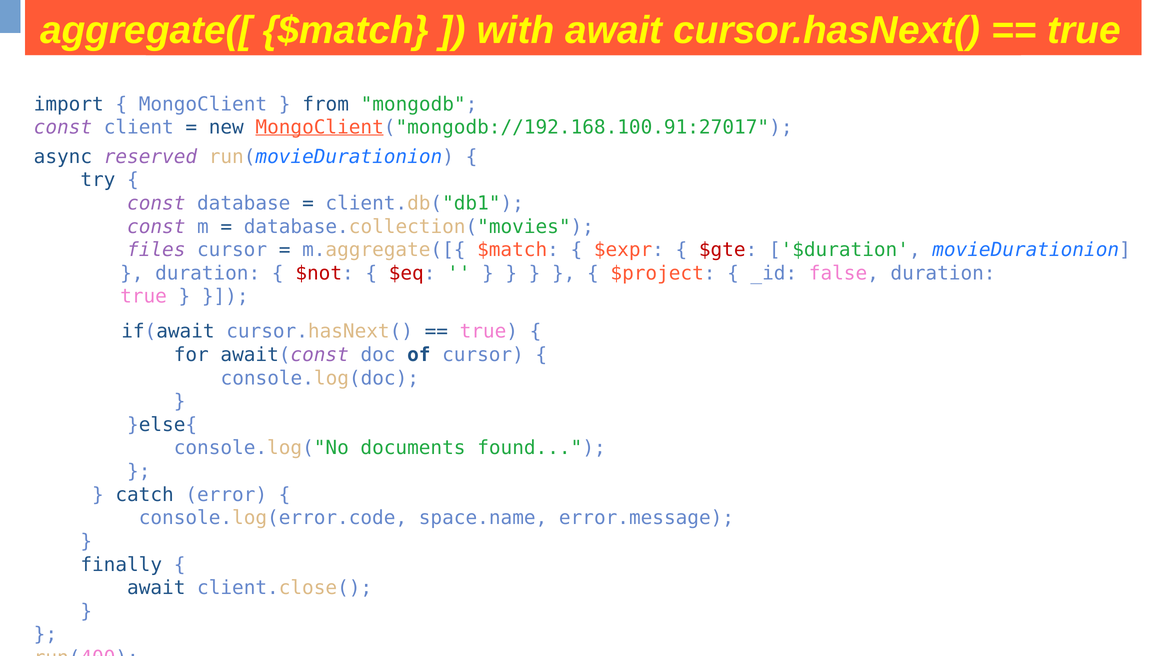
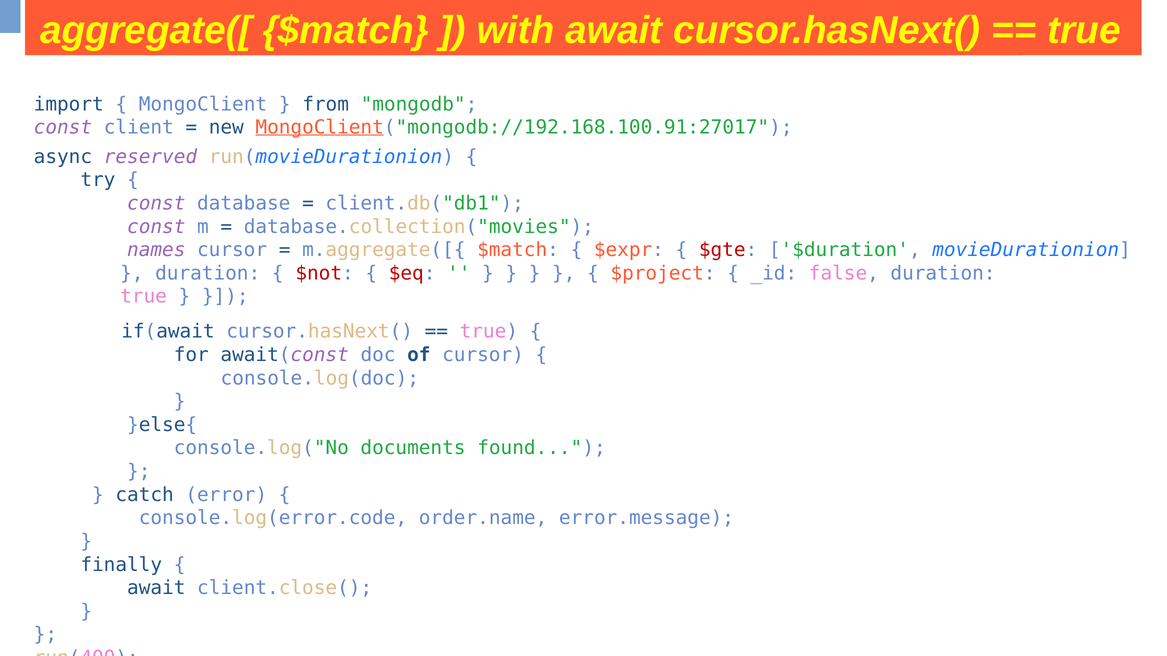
files: files -> names (156, 250)
space.name: space.name -> order.name (483, 518)
